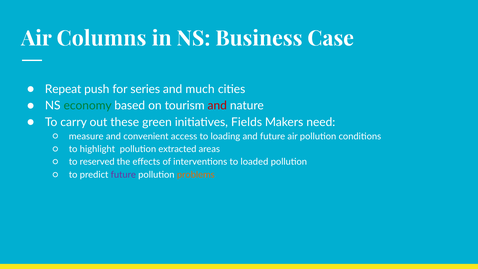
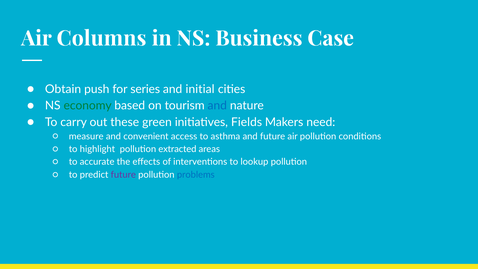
Repeat: Repeat -> Obtain (63, 89)
much: much -> initial (200, 89)
and colour: red -> blue (217, 106)
loading: loading -> asthma (225, 136)
reserved: reserved -> accurate (97, 162)
loaded: loaded -> lookup (254, 162)
problems colour: orange -> blue (196, 175)
